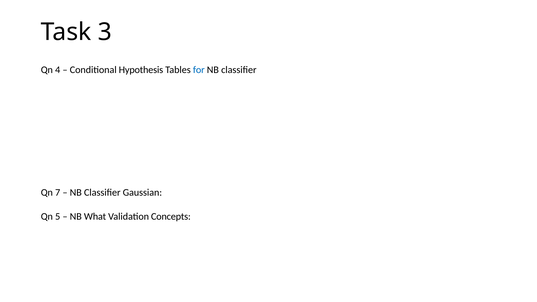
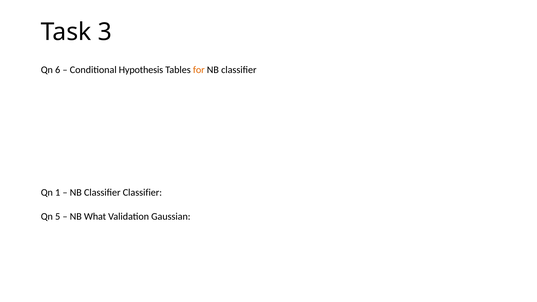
4: 4 -> 6 (58, 70)
for colour: blue -> orange (199, 70)
7: 7 -> 1 (58, 193)
Classifier Gaussian: Gaussian -> Classifier (142, 193)
Concepts: Concepts -> Gaussian (171, 217)
